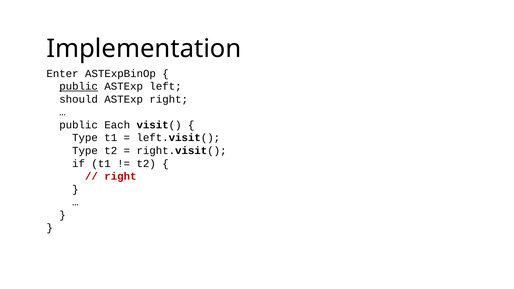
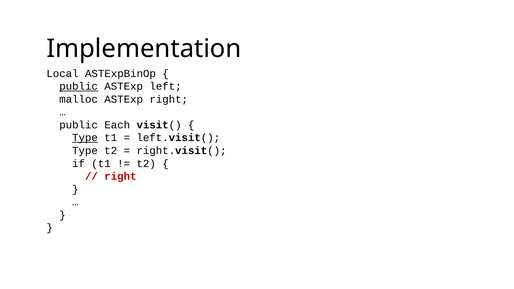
Enter: Enter -> Local (62, 74)
should: should -> malloc (79, 99)
Type underline: none -> present (85, 138)
